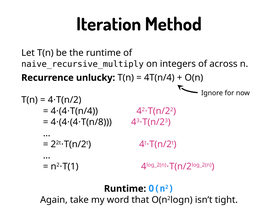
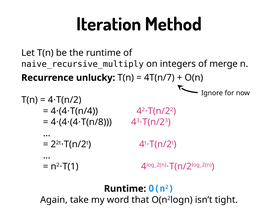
across: across -> merge (224, 64)
4T(n/4: 4T(n/4 -> 4T(n/7 (159, 78)
